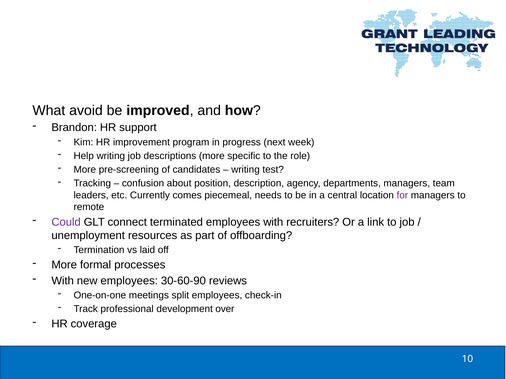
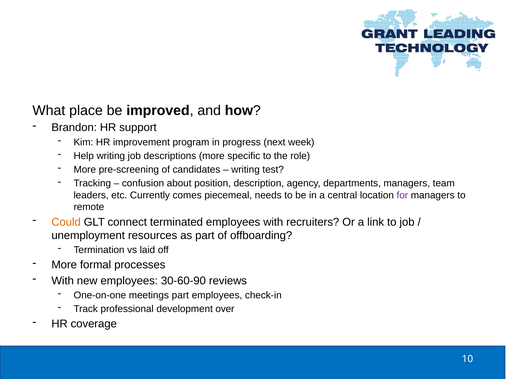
avoid: avoid -> place (86, 111)
Could colour: purple -> orange (66, 222)
meetings split: split -> part (180, 296)
